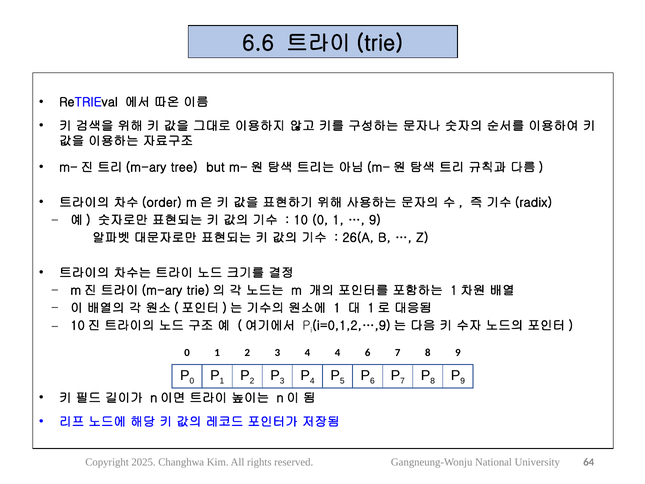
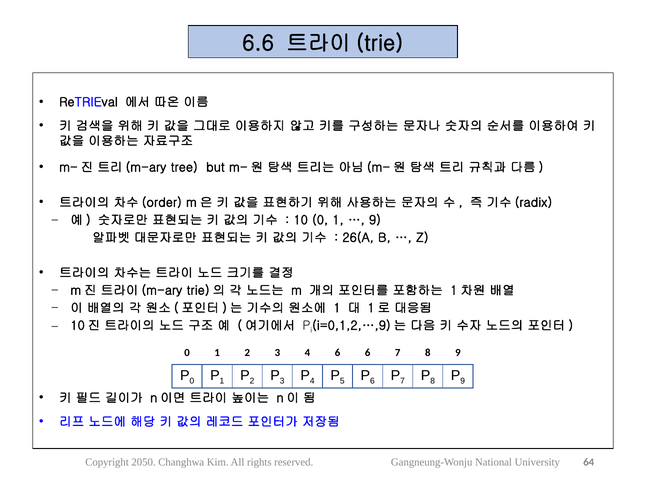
4 4: 4 -> 6 (338, 353)
2025: 2025 -> 2050 (144, 462)
